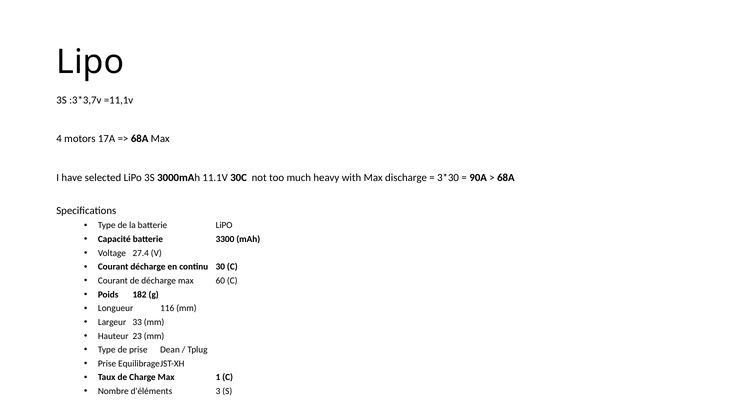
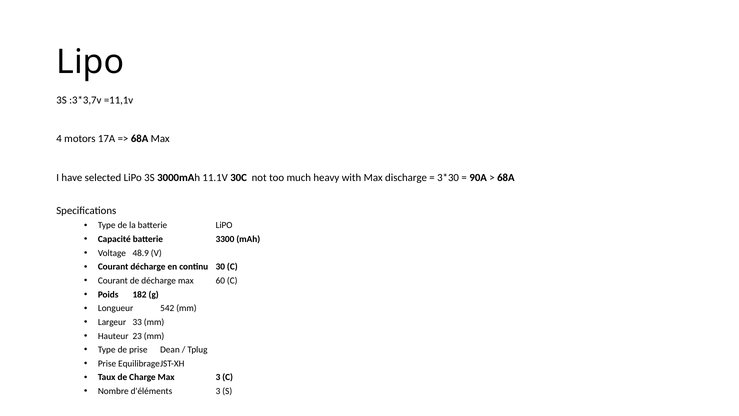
27.4: 27.4 -> 48.9 (141, 253)
116: 116 -> 542 (167, 308)
Max 1: 1 -> 3 (218, 377)
